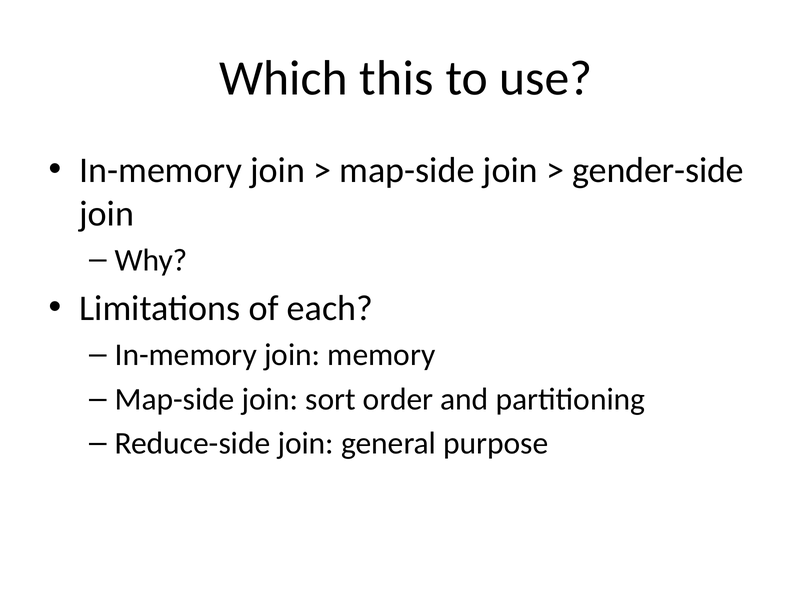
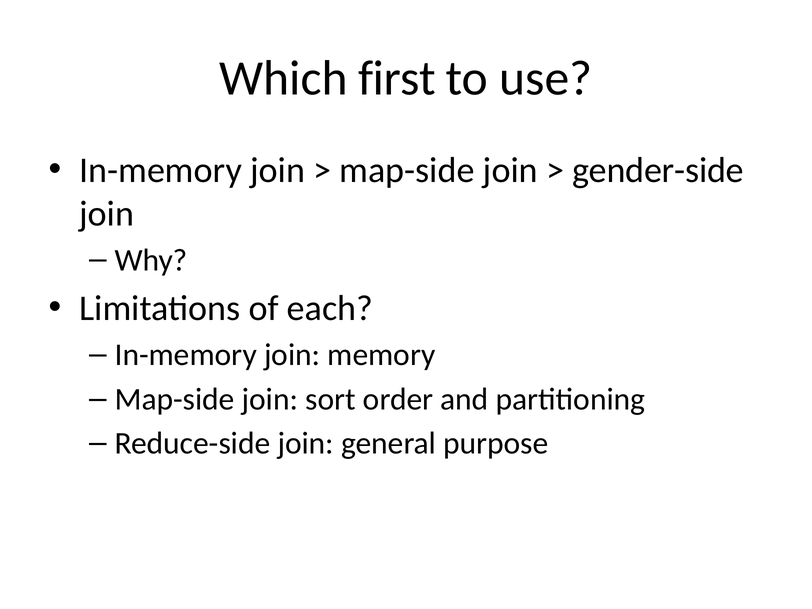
this: this -> first (397, 79)
